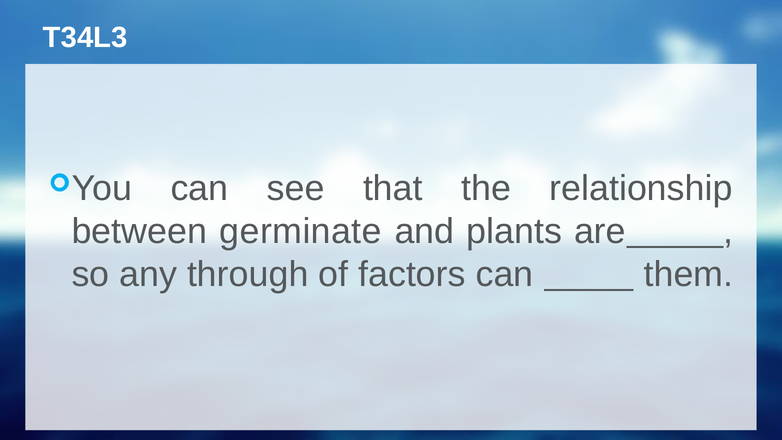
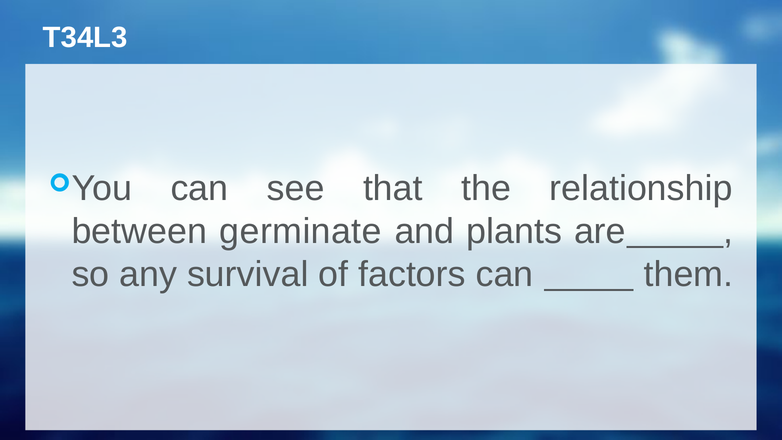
through: through -> survival (248, 274)
